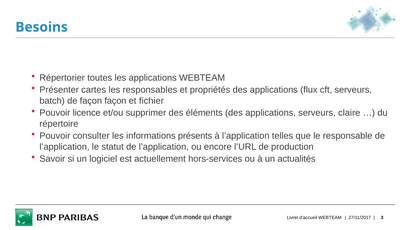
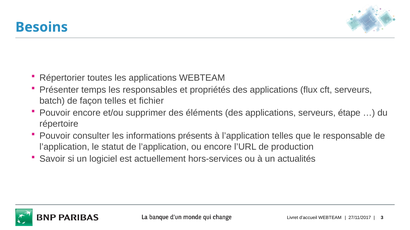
cartes: cartes -> temps (94, 90)
façon façon: façon -> telles (115, 101)
Pouvoir licence: licence -> encore (87, 113)
claire: claire -> étape (349, 113)
